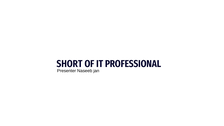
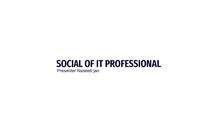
SHORT: SHORT -> SOCIAL (70, 64)
